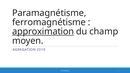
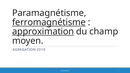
ferromagnétisme underline: none -> present (49, 22)
